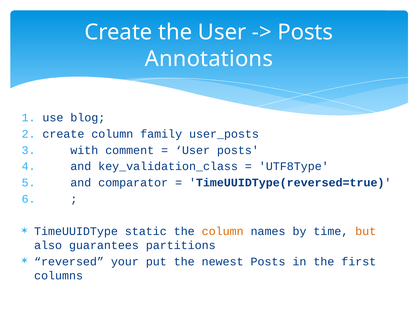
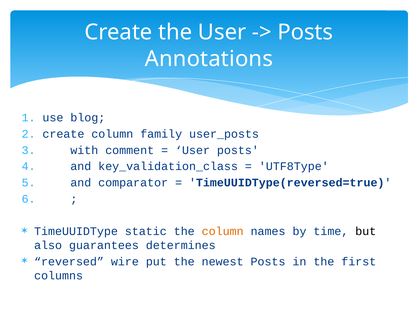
but colour: orange -> black (366, 232)
partitions: partitions -> determines (181, 246)
your: your -> wire (125, 262)
